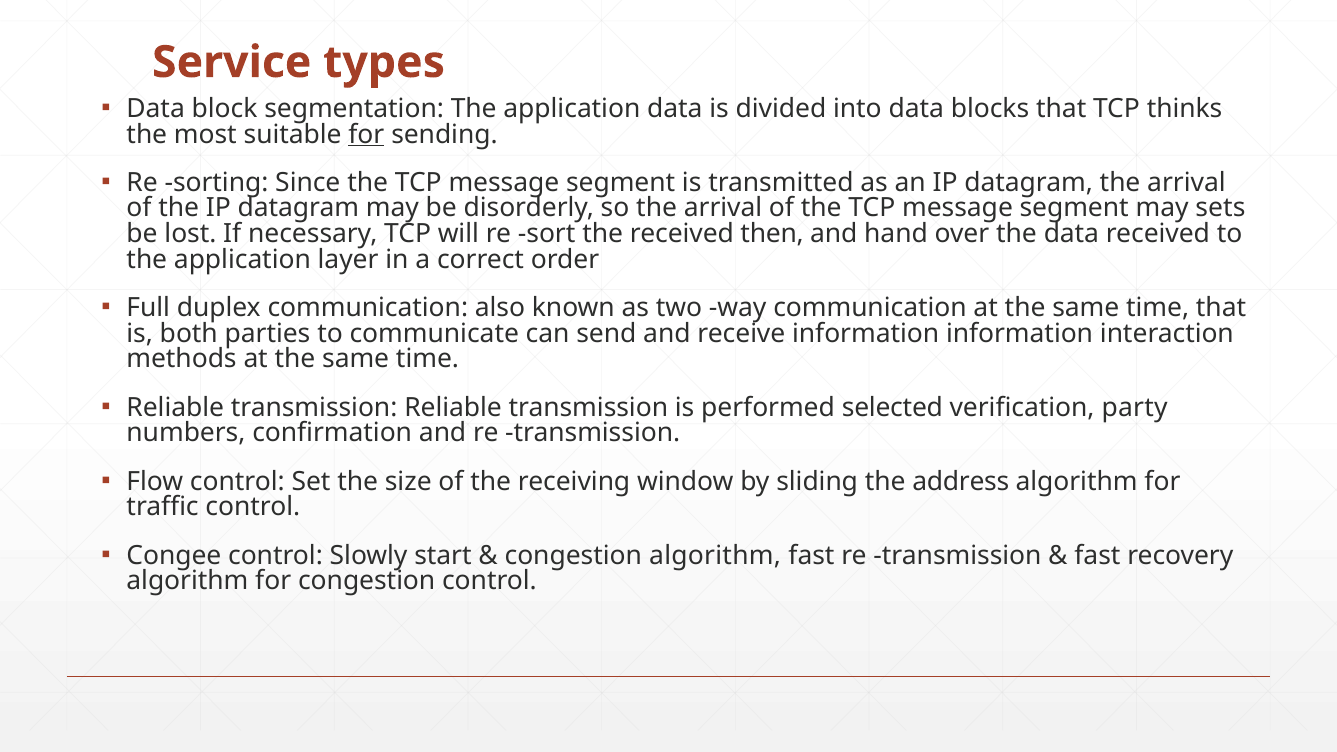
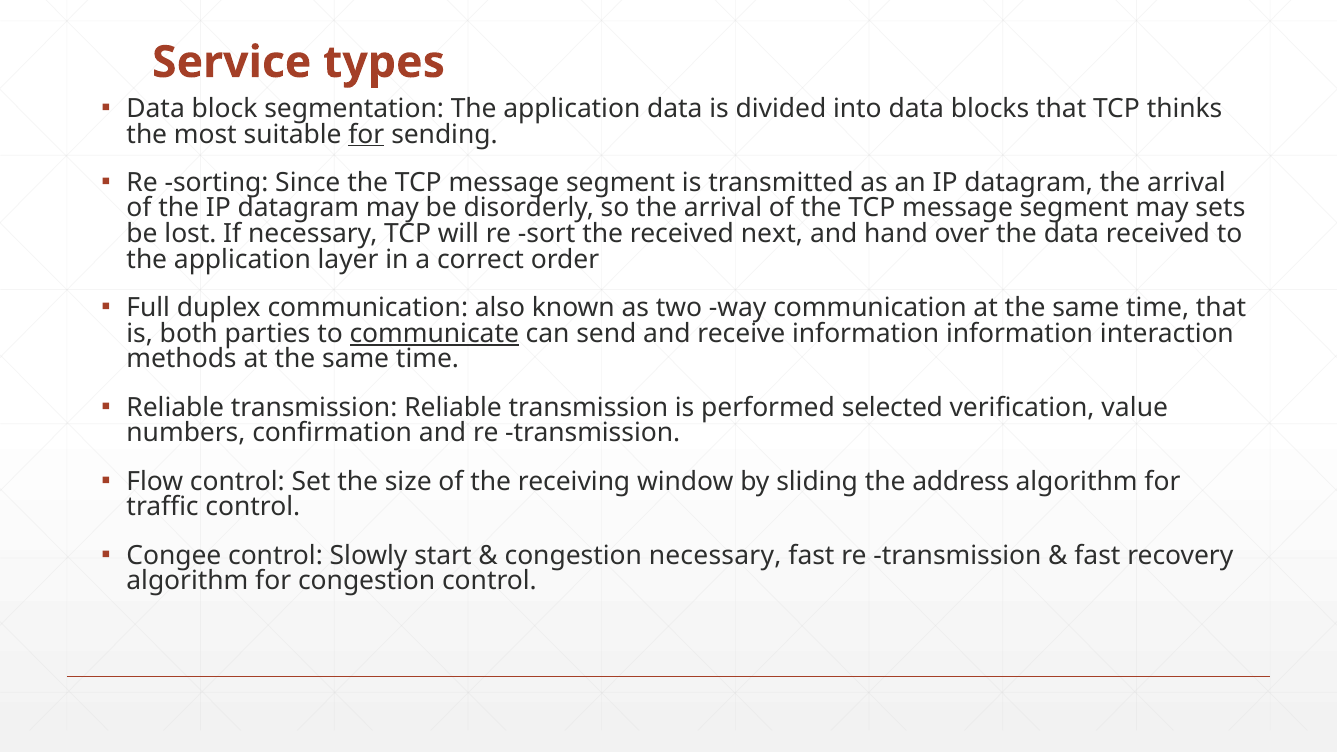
then: then -> next (772, 234)
communicate underline: none -> present (434, 334)
party: party -> value (1135, 408)
congestion algorithm: algorithm -> necessary (715, 555)
